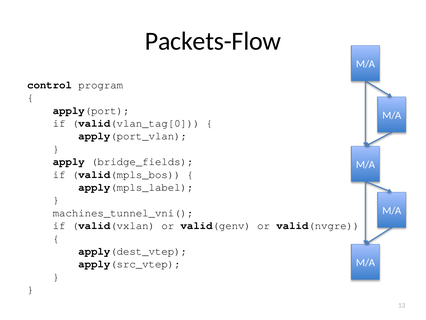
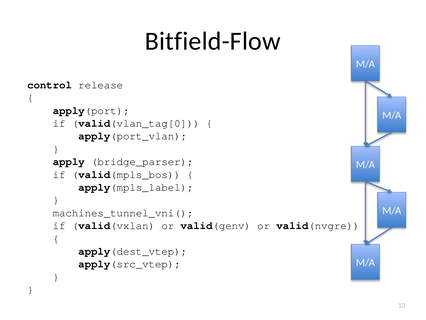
Packets-Flow: Packets-Flow -> Bitfield-Flow (213, 41)
program: program -> release (101, 85)
bridge_fields: bridge_fields -> bridge_parser (142, 161)
